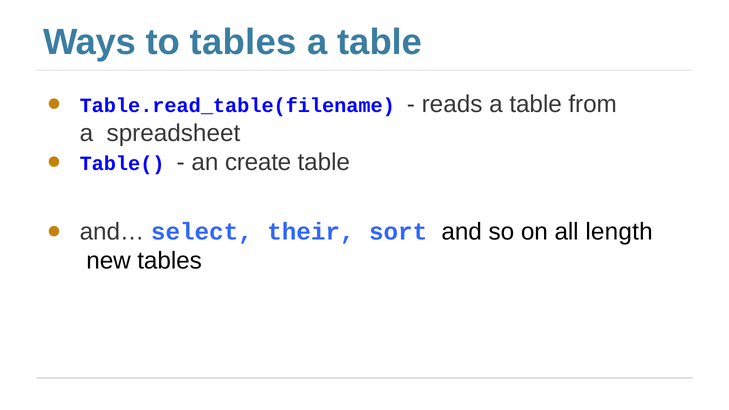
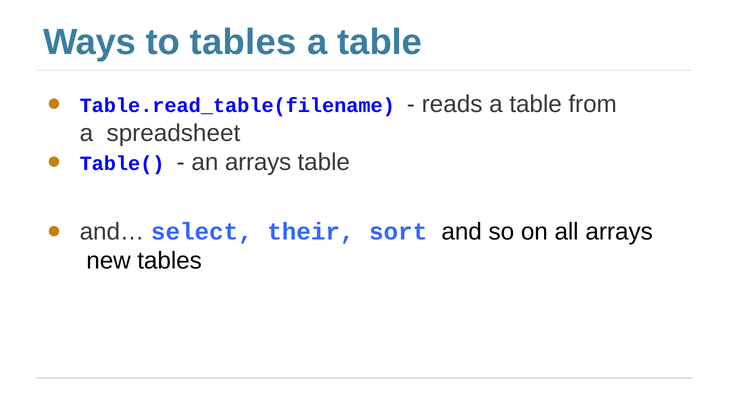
an create: create -> arrays (258, 162)
all length: length -> arrays (619, 232)
